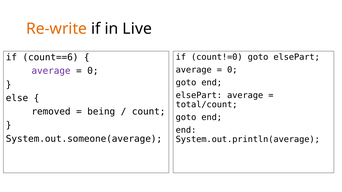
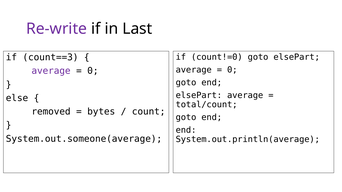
Re-write colour: orange -> purple (57, 29)
Live: Live -> Last (137, 29)
count==6: count==6 -> count==3 (50, 57)
being: being -> bytes (101, 112)
